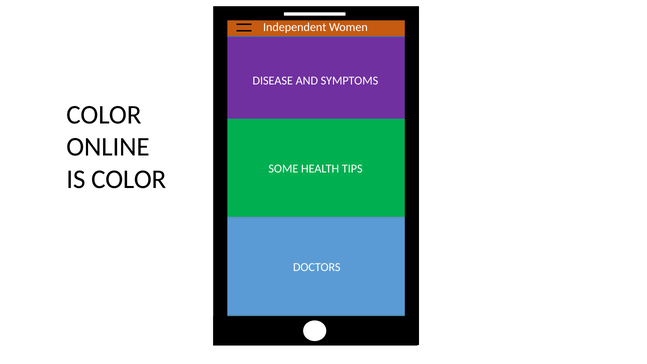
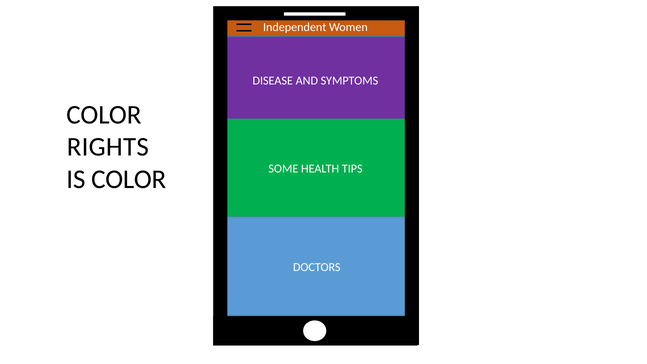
ONLINE: ONLINE -> RIGHTS (108, 147)
